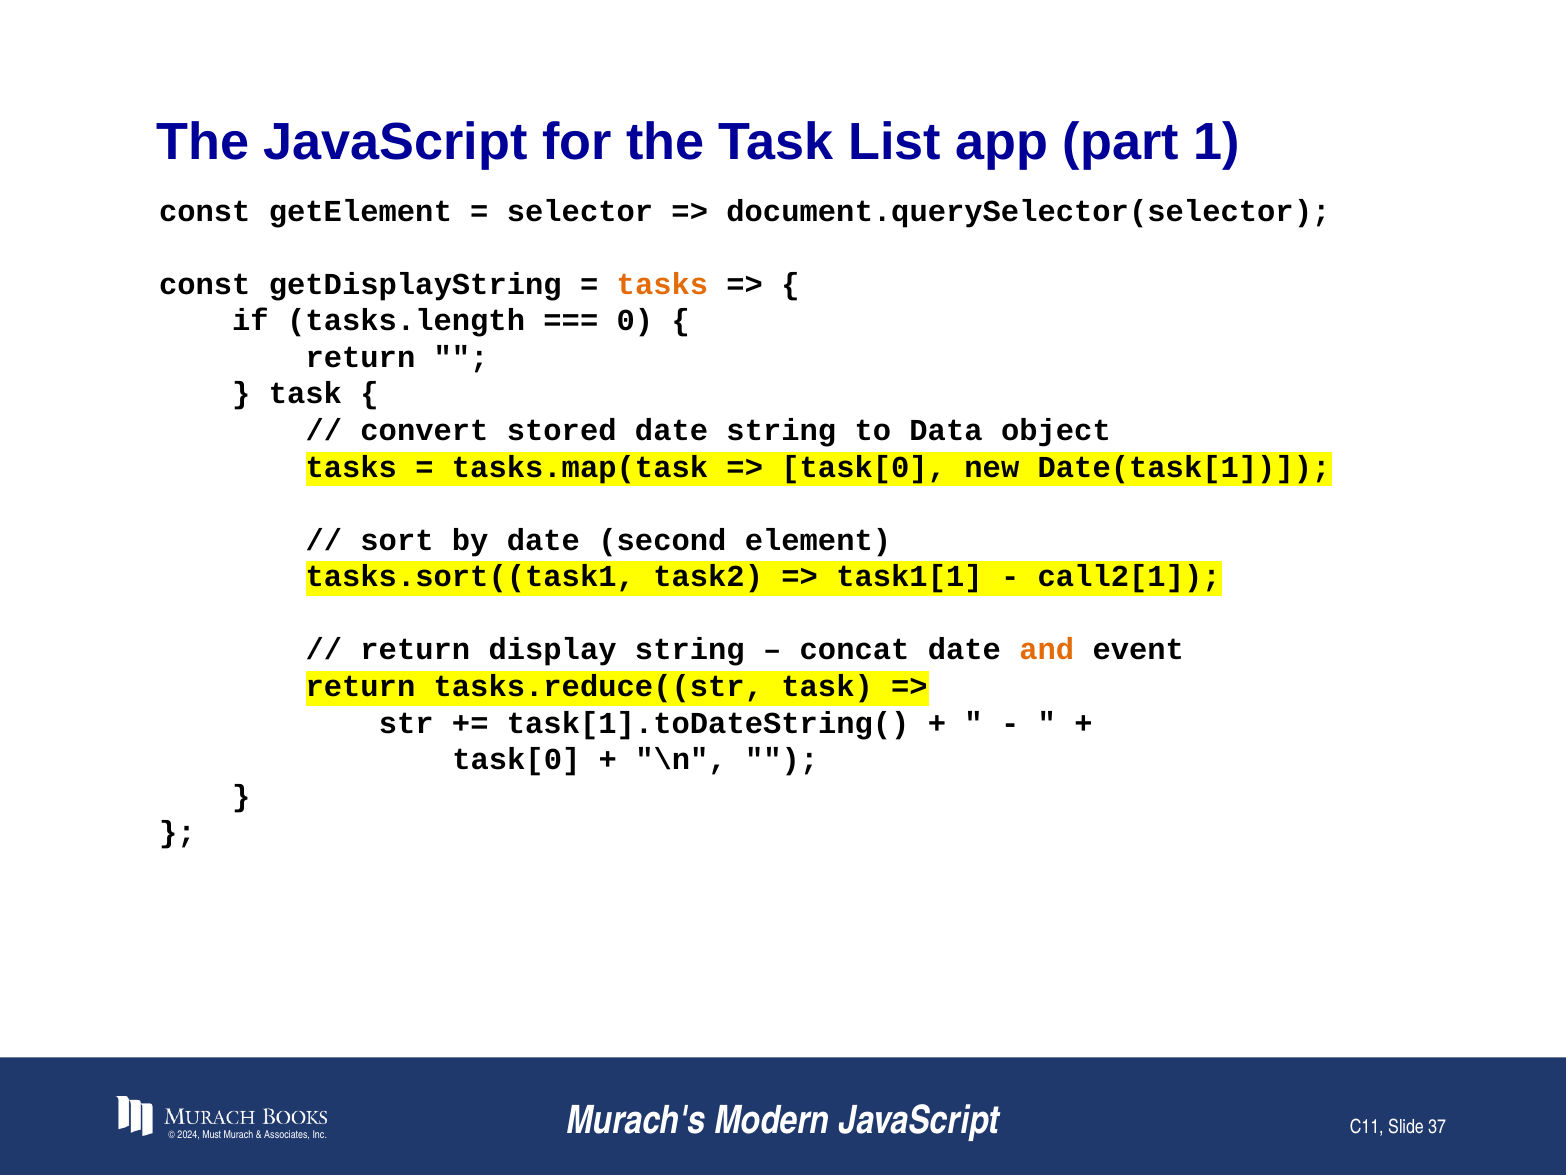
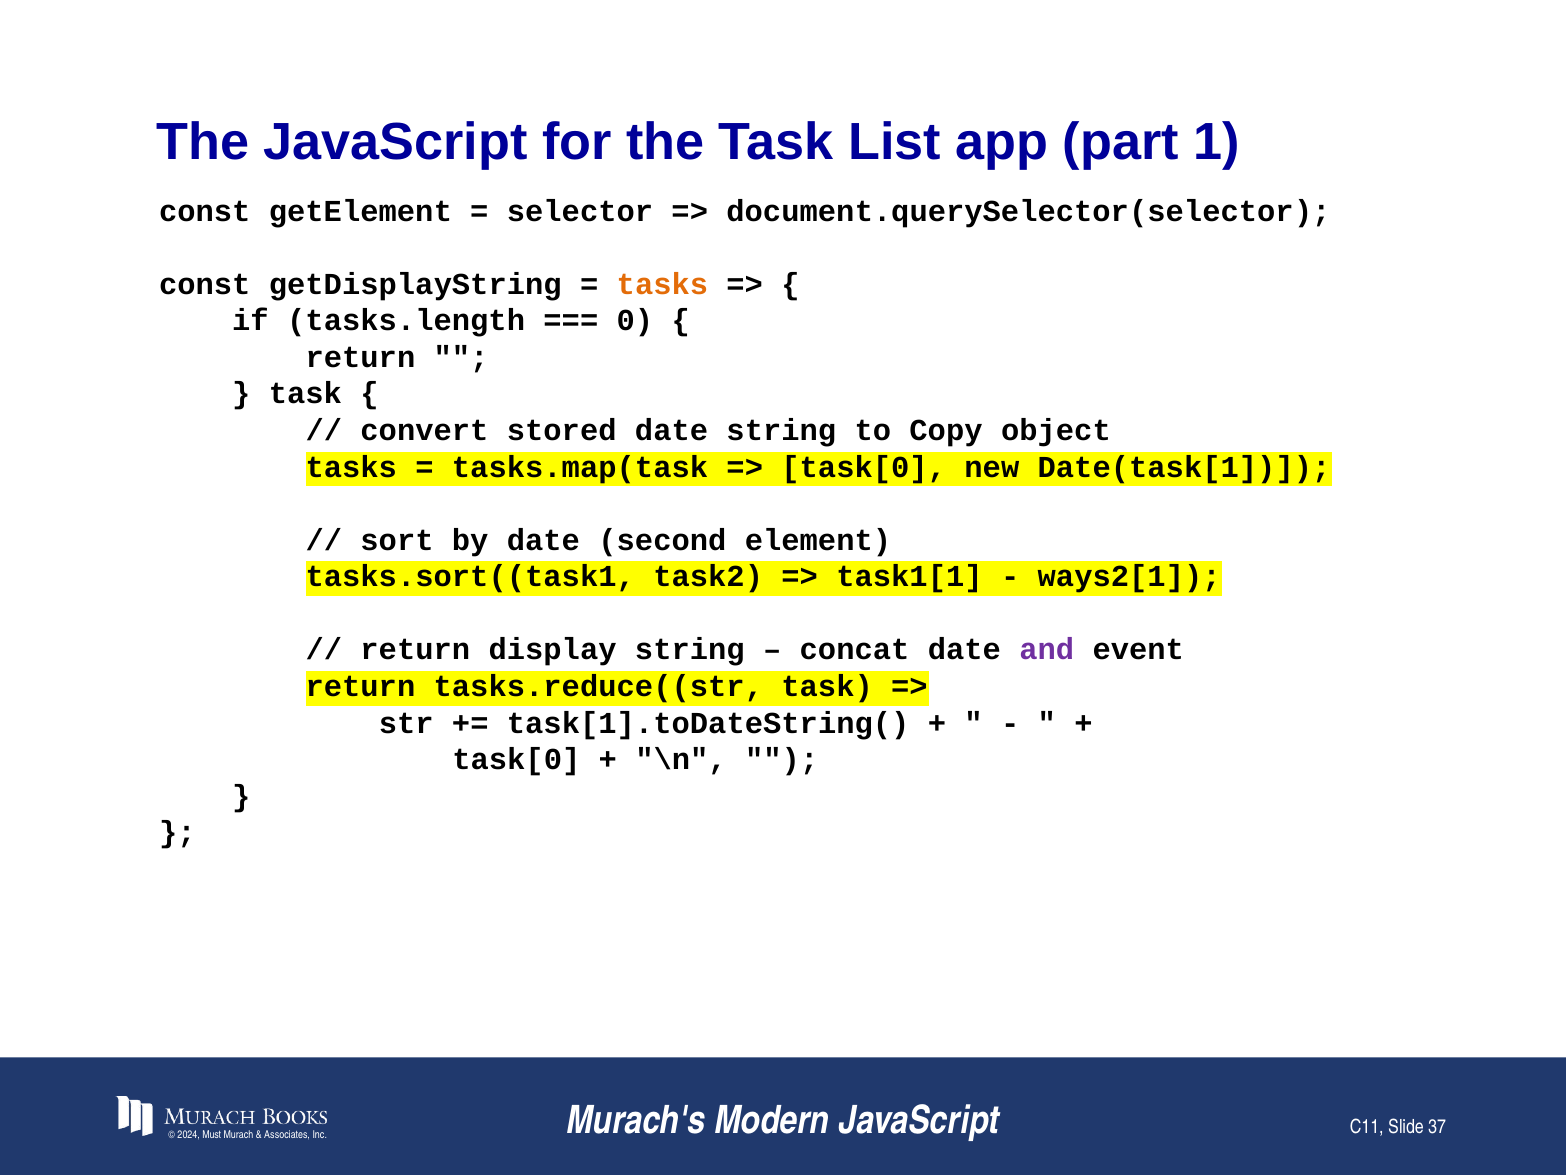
Data: Data -> Copy (946, 430)
call2[1: call2[1 -> ways2[1 (1129, 577)
and colour: orange -> purple (1047, 650)
